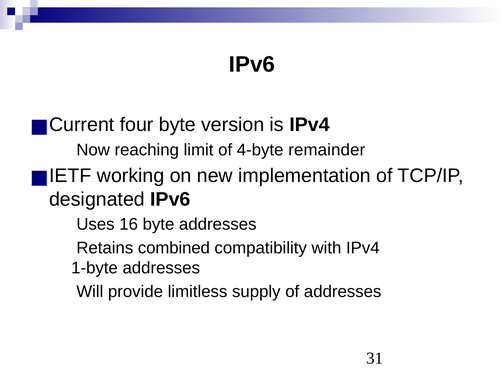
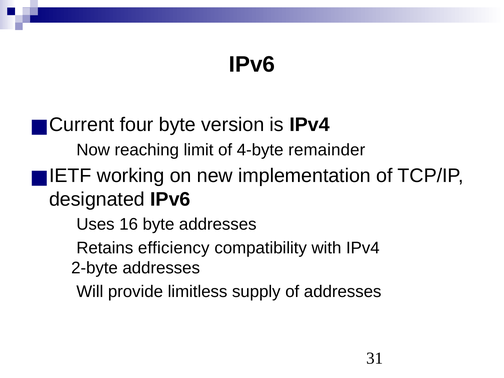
combined: combined -> efficiency (174, 248)
1-byte: 1-byte -> 2-byte (95, 268)
